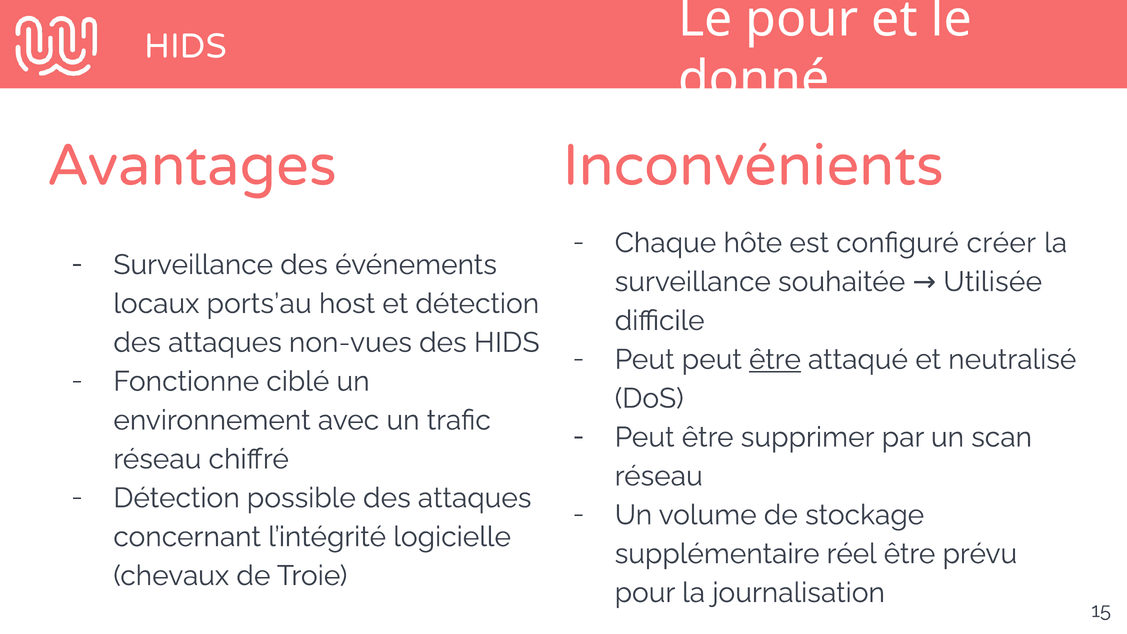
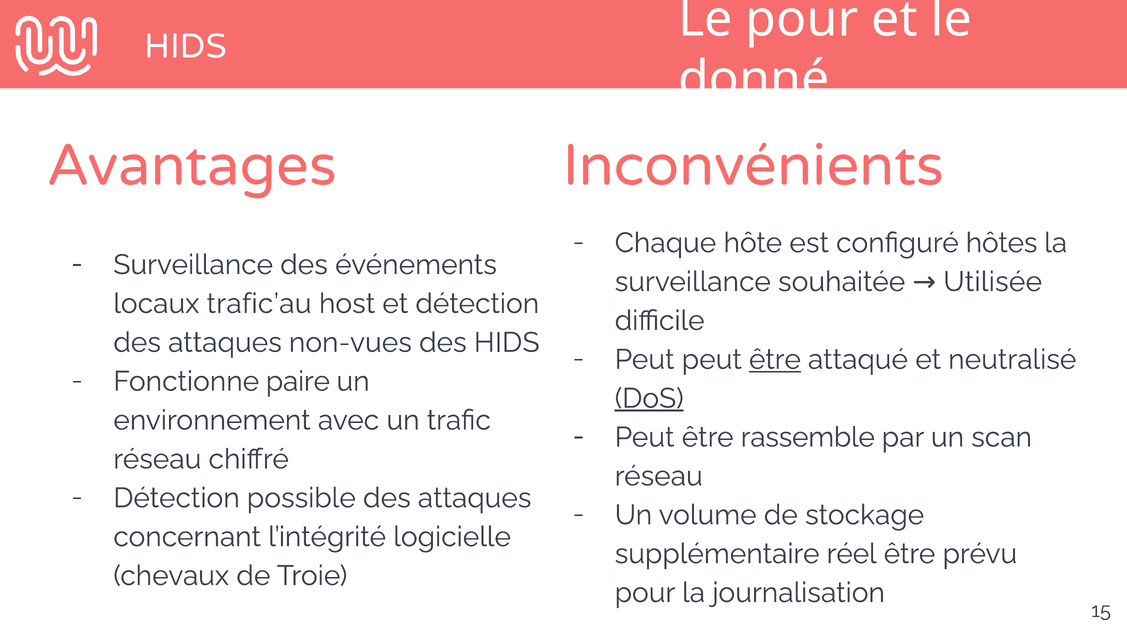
créer: créer -> hôtes (1002, 243)
ports’au: ports’au -> trafic’au (259, 304)
ciblé: ciblé -> paire (298, 381)
DoS underline: none -> present (649, 398)
supprimer: supprimer -> rassemble (808, 437)
